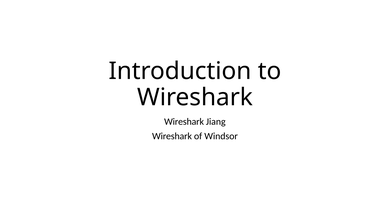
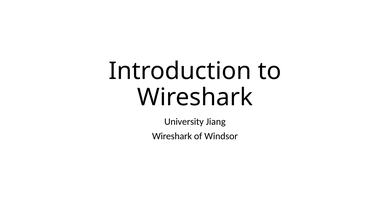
Wireshark: Wireshark -> University (184, 122)
